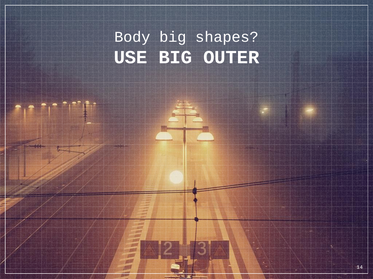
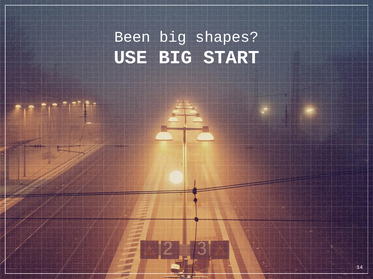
Body: Body -> Been (132, 37)
OUTER: OUTER -> START (231, 57)
